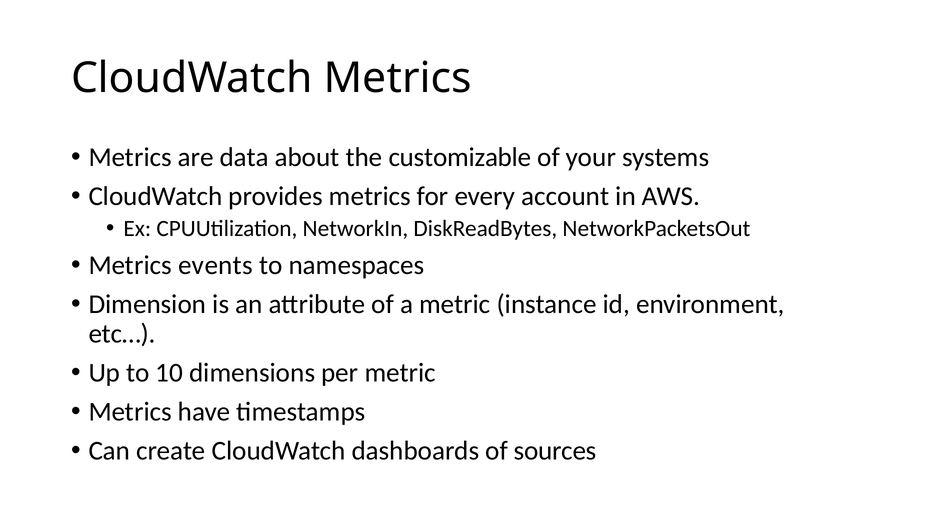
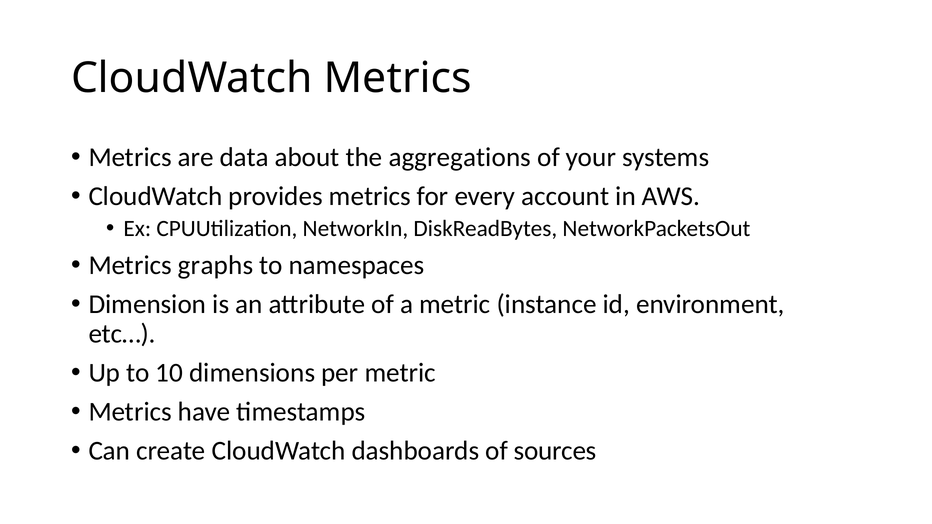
customizable: customizable -> aggregations (460, 158)
events: events -> graphs (216, 266)
